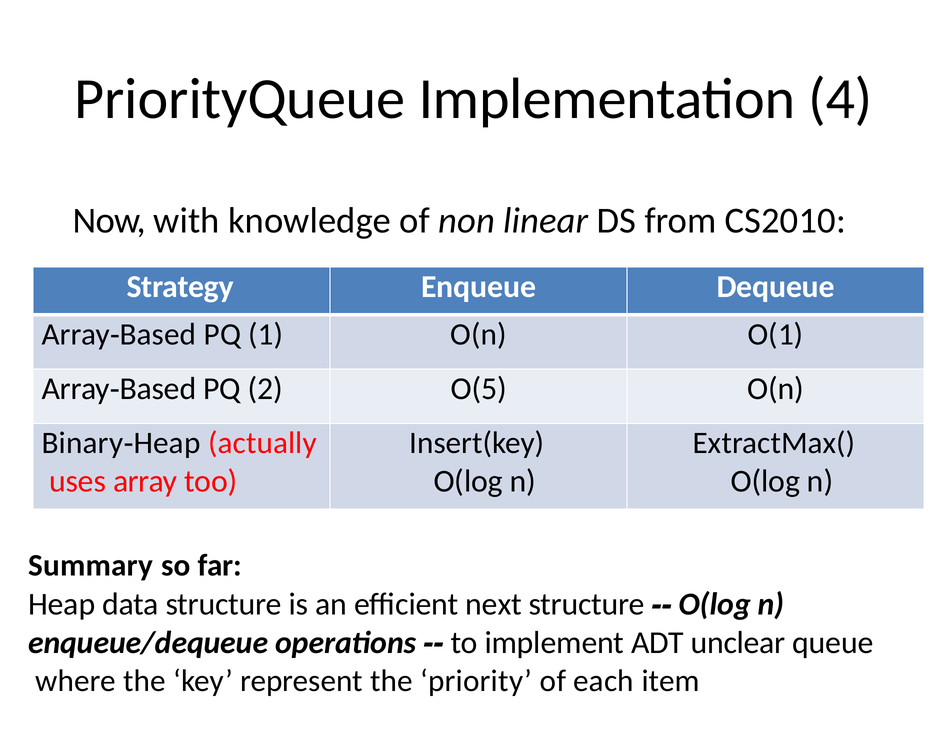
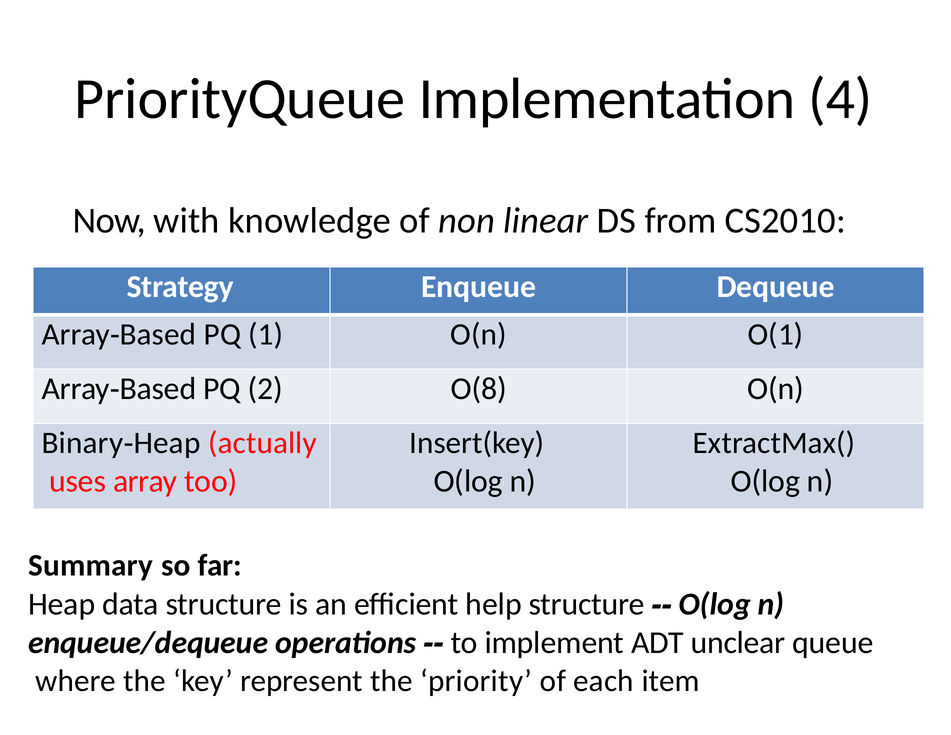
O(5: O(5 -> O(8 (479, 389)
next: next -> help (494, 604)
